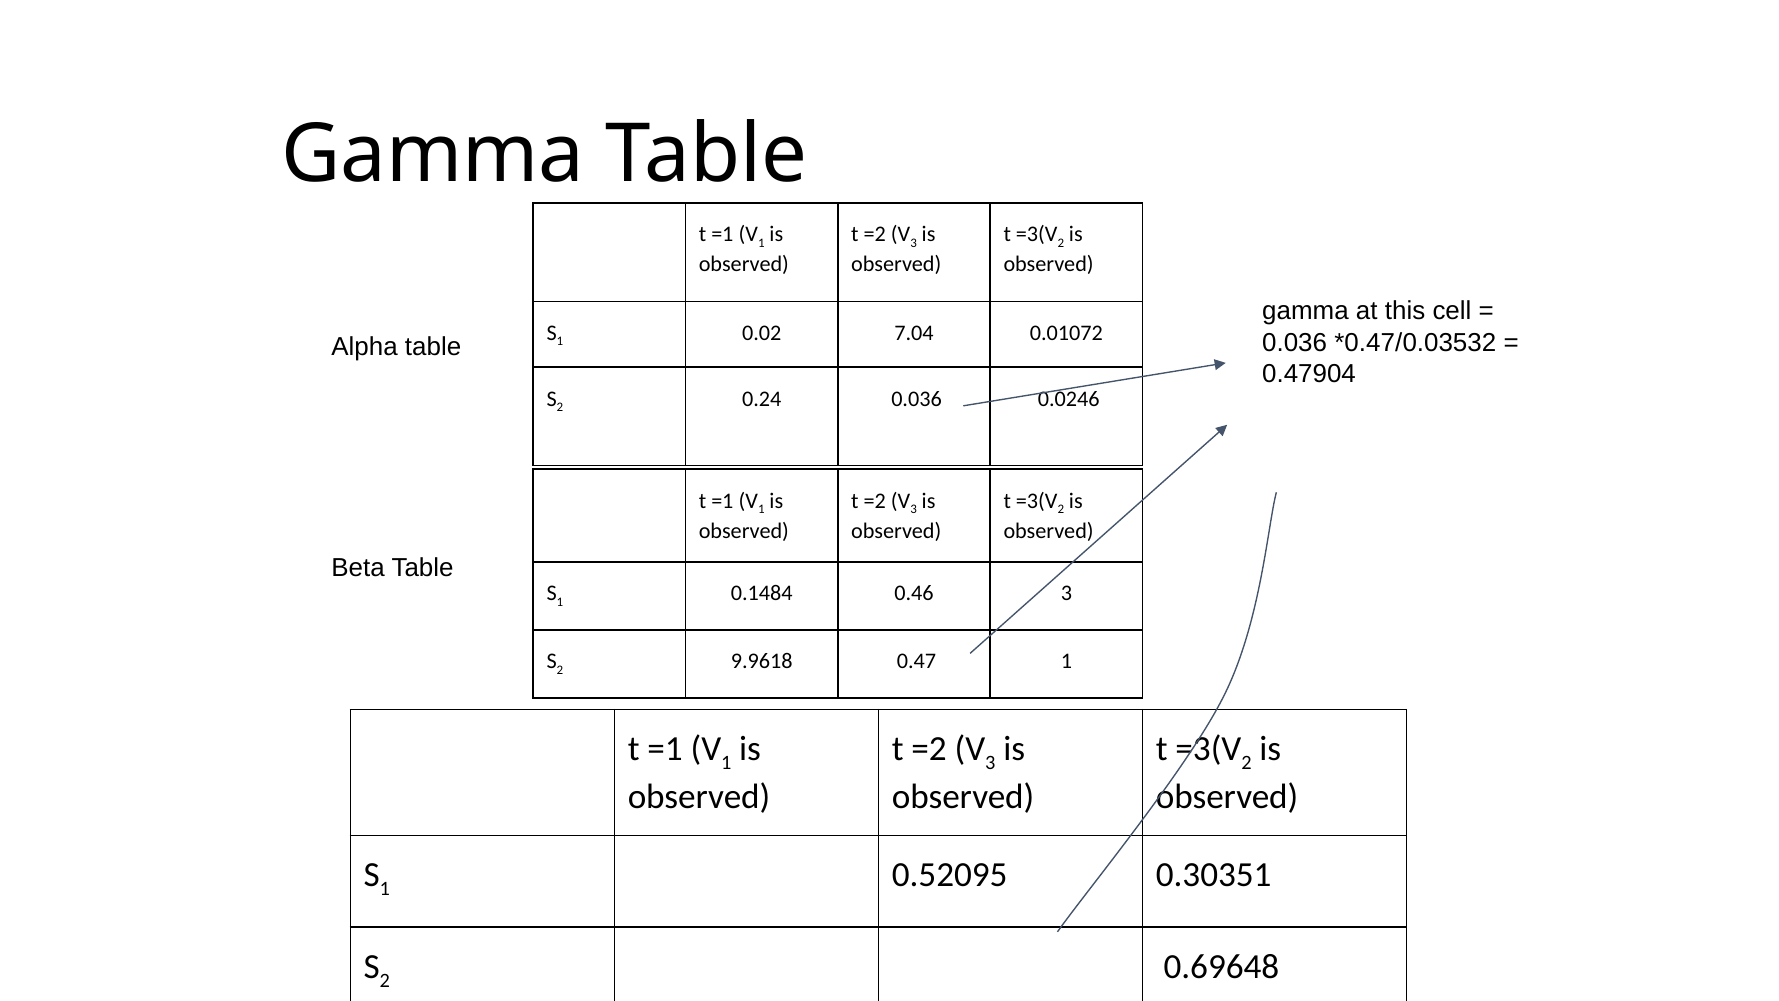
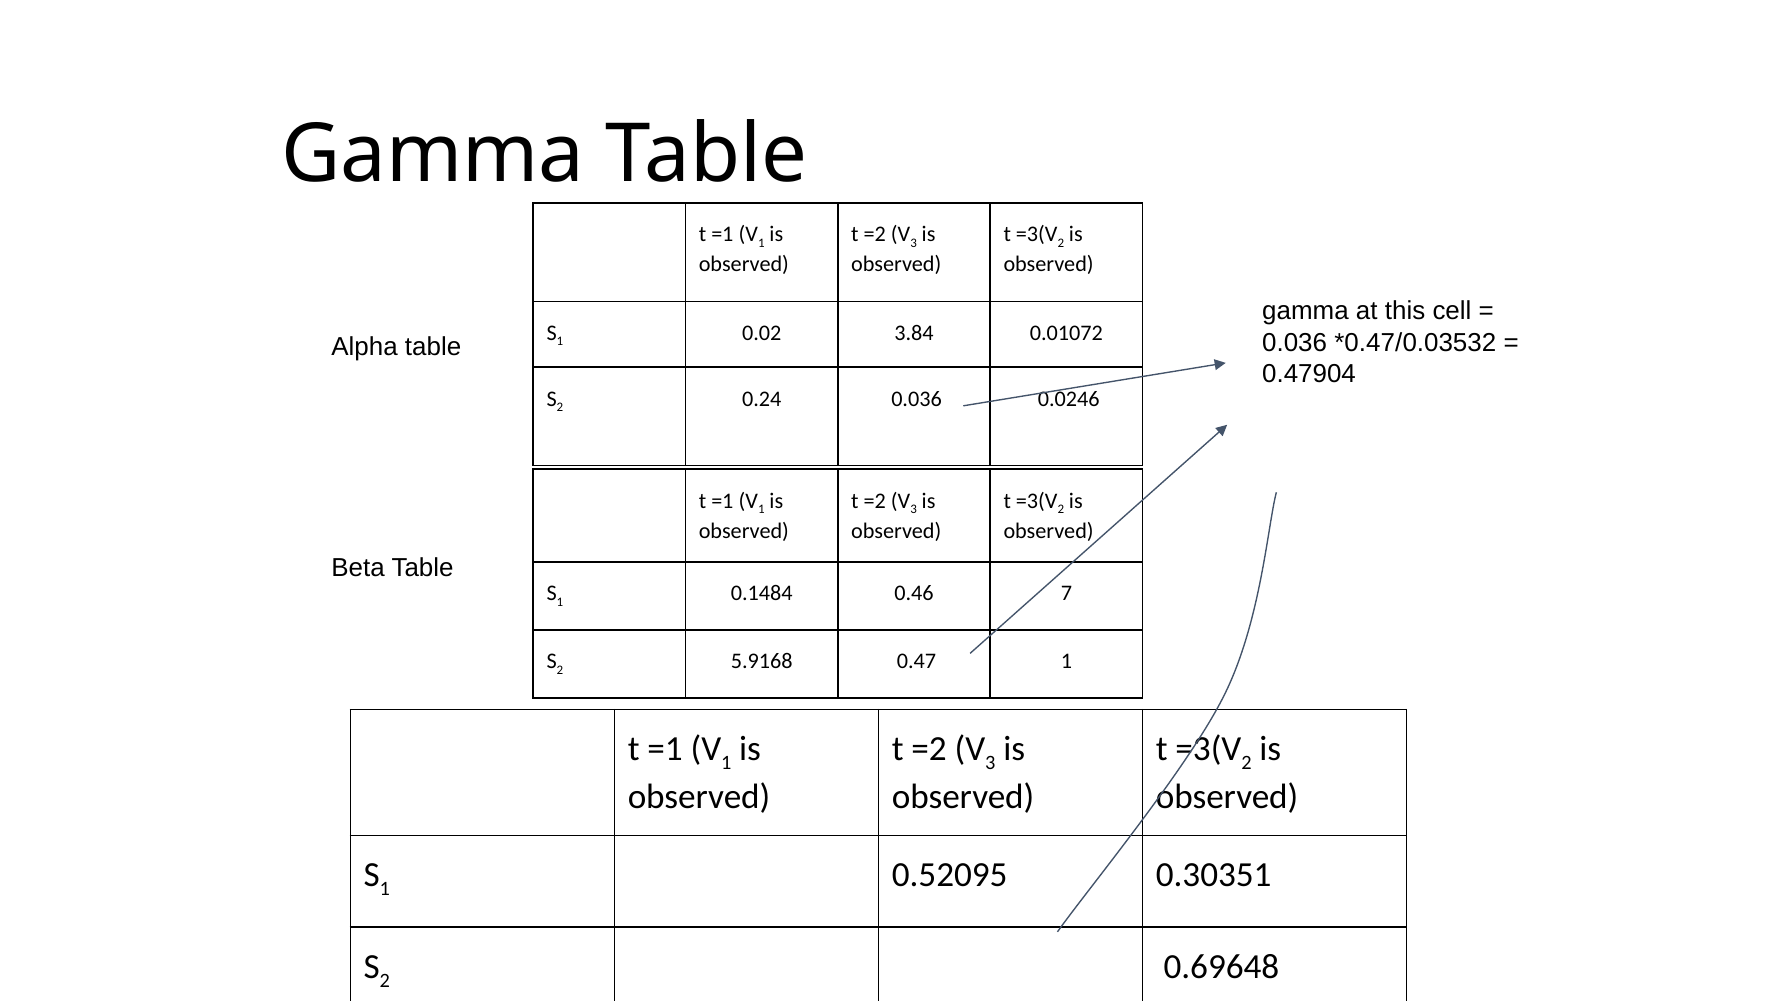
7.04: 7.04 -> 3.84 (914, 333)
0.46 3: 3 -> 7 (1066, 593)
9.9618: 9.9618 -> 5.9168 (762, 661)
